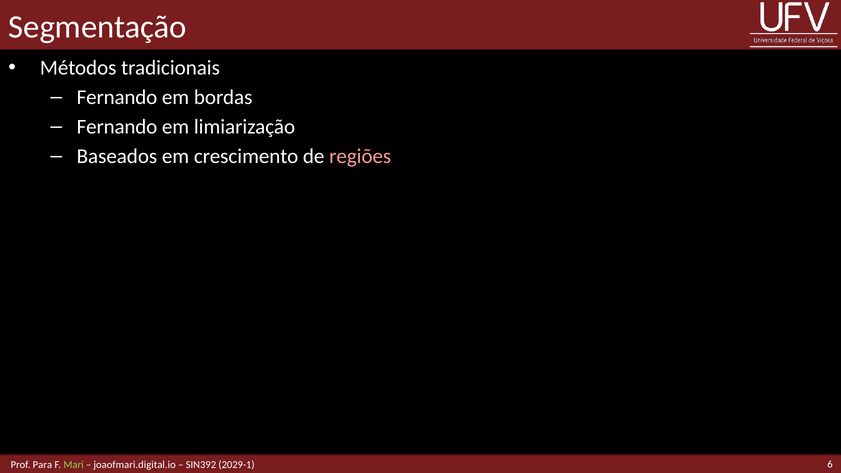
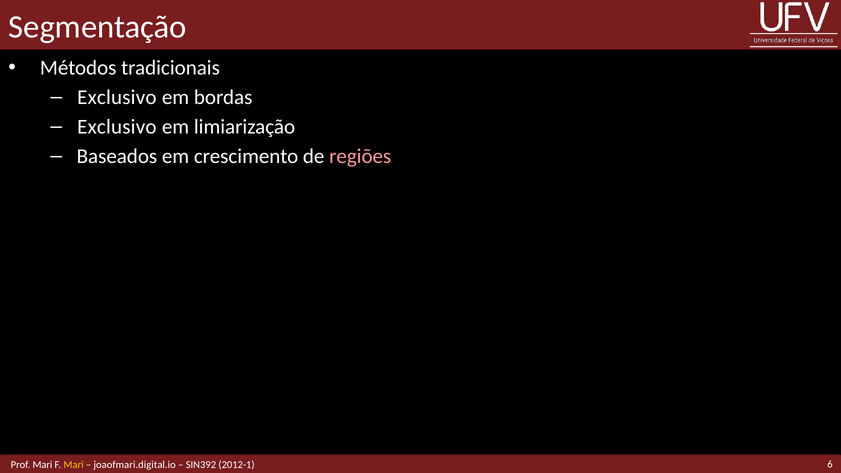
Fernando: Fernando -> Exclusivo (117, 97)
Fernando: Fernando -> Exclusivo (117, 127)
Prof Para: Para -> Mari (42, 465)
Mari colour: light green -> yellow (74, 465)
2029-1: 2029-1 -> 2012-1 (237, 465)
